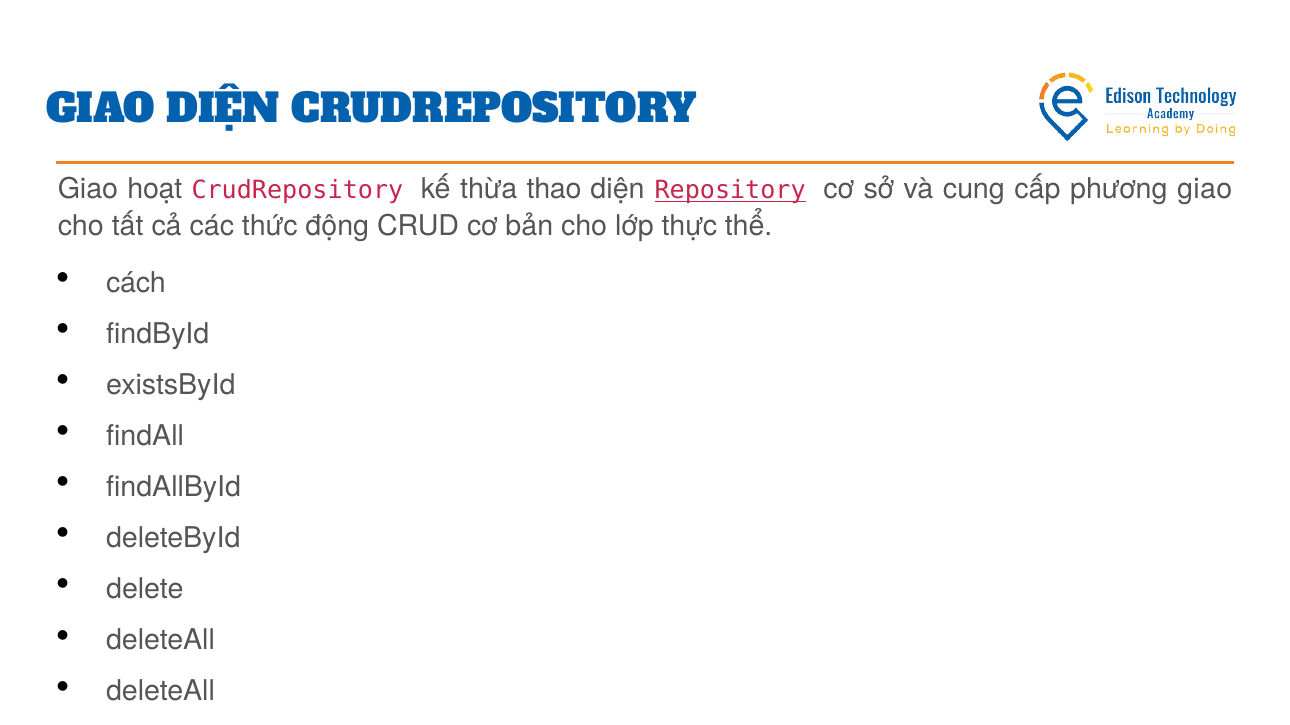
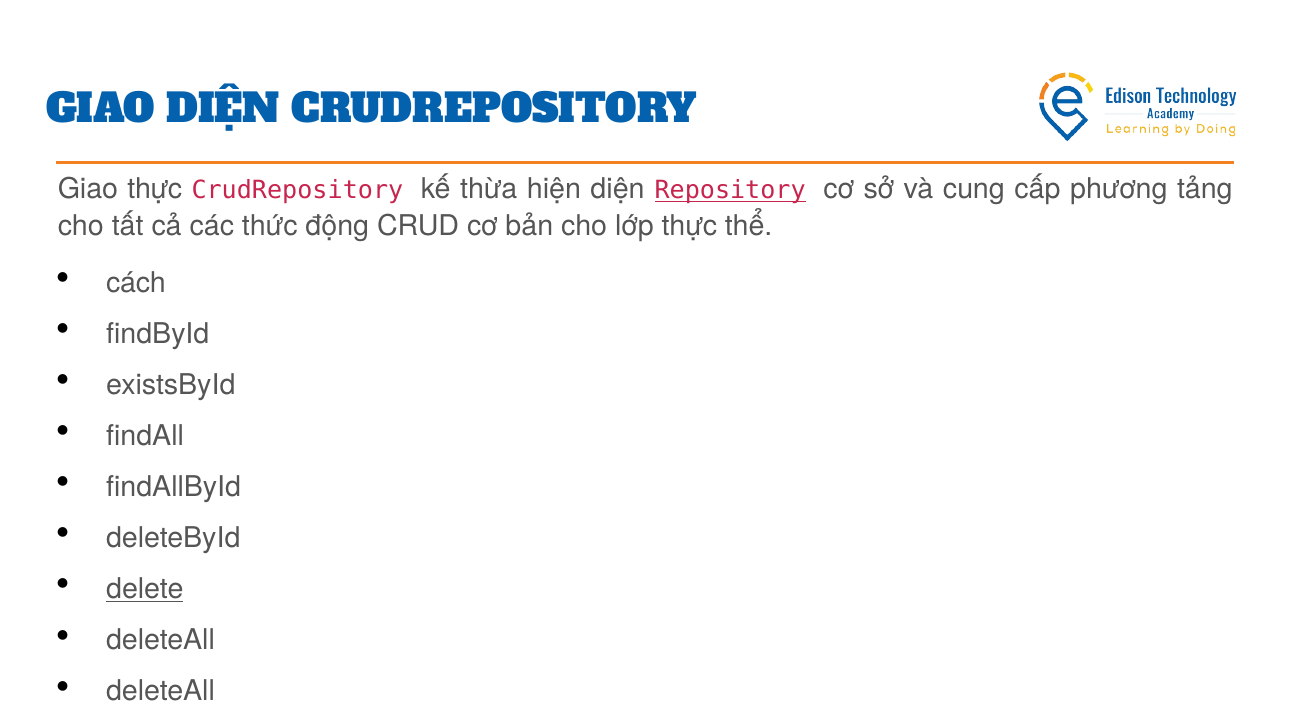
Giao hoạt: hoạt -> thực (155, 190)
thao: thao -> hiện (554, 190)
phương giao: giao -> tảng (1205, 190)
delete underline: none -> present (145, 590)
